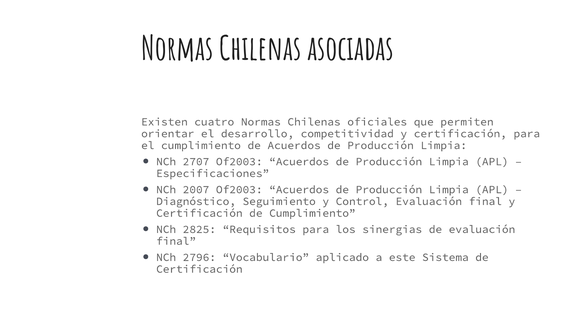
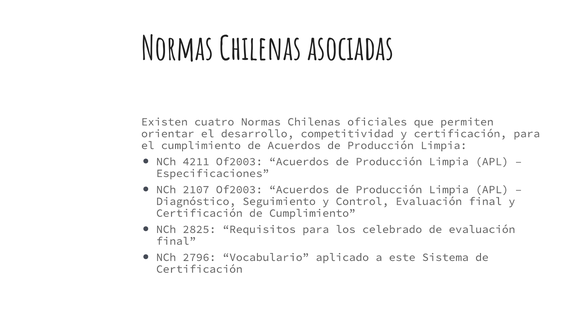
2707: 2707 -> 4211 (196, 162)
2007: 2007 -> 2107 (196, 190)
sinergias: sinergias -> celebrado (392, 229)
